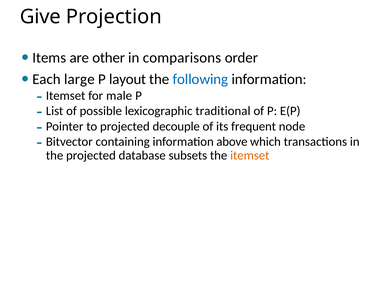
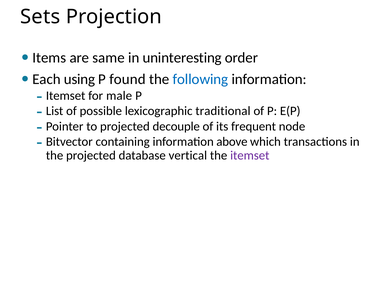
Give: Give -> Sets (40, 17)
other: other -> same (109, 58)
comparisons: comparisons -> uninteresting (182, 58)
large: large -> using (80, 79)
layout: layout -> found (127, 79)
subsets: subsets -> vertical (188, 156)
itemset colour: orange -> purple (250, 156)
